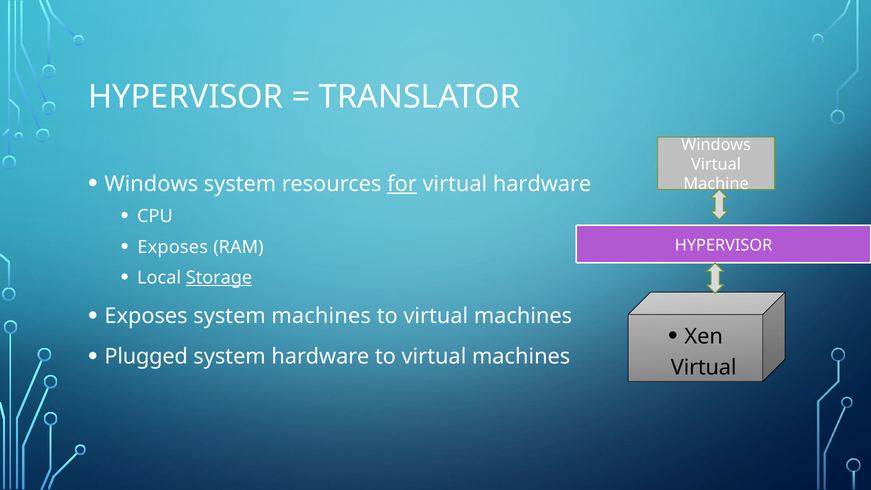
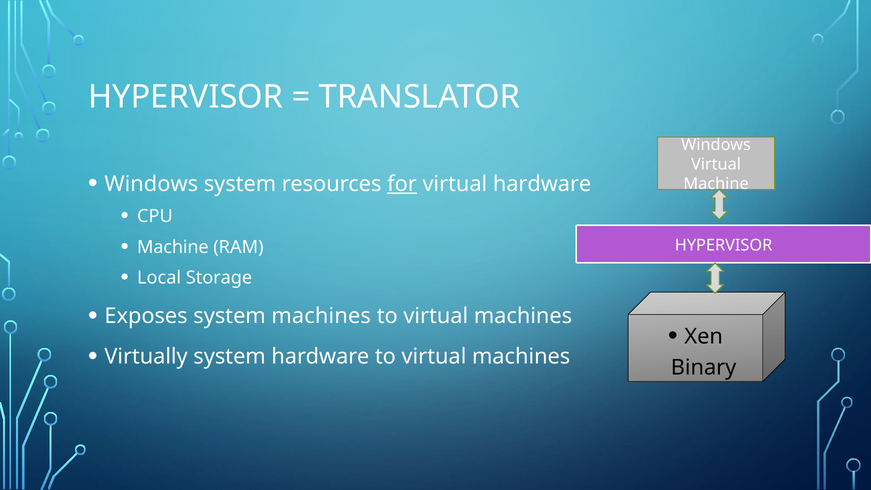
Exposes: Exposes -> Machine (173, 247)
Storage underline: present -> none (219, 278)
Plugged: Plugged -> Virtually (146, 357)
Virtual: Virtual -> Binary (704, 368)
